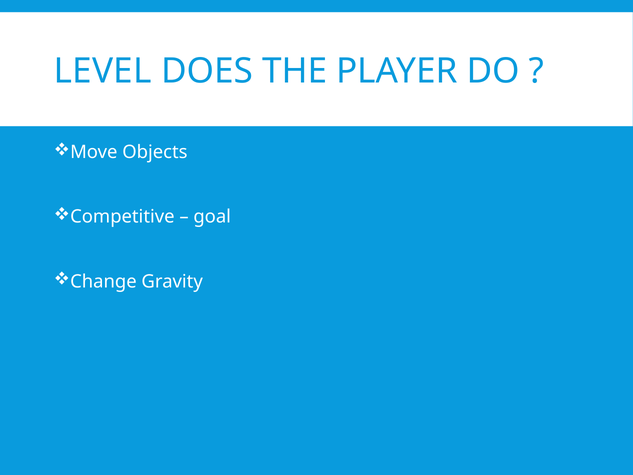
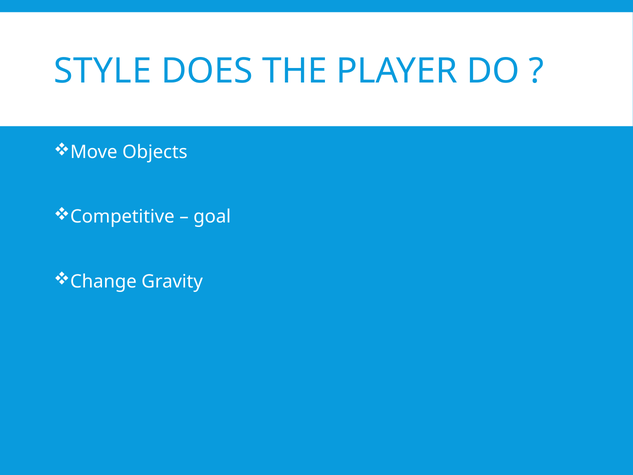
LEVEL: LEVEL -> STYLE (103, 71)
